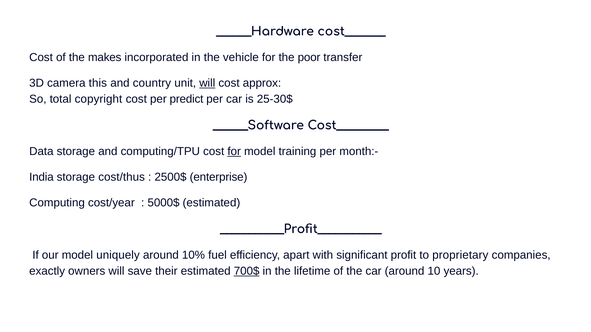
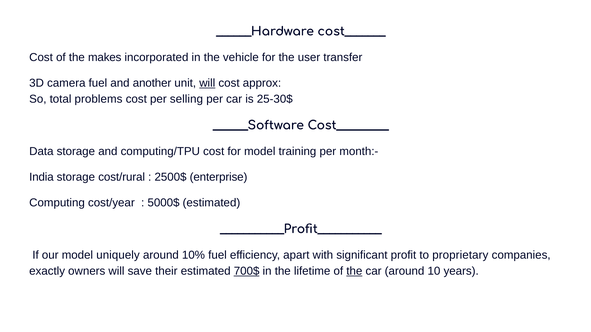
poor: poor -> user (309, 58)
camera this: this -> fuel (98, 83)
country: country -> another (152, 83)
copyright: copyright -> problems (99, 99)
predict: predict -> selling (186, 99)
for underline: present -> none (234, 152)
cost/thus: cost/thus -> cost/rural (122, 177)
the underline: none -> present (354, 271)
